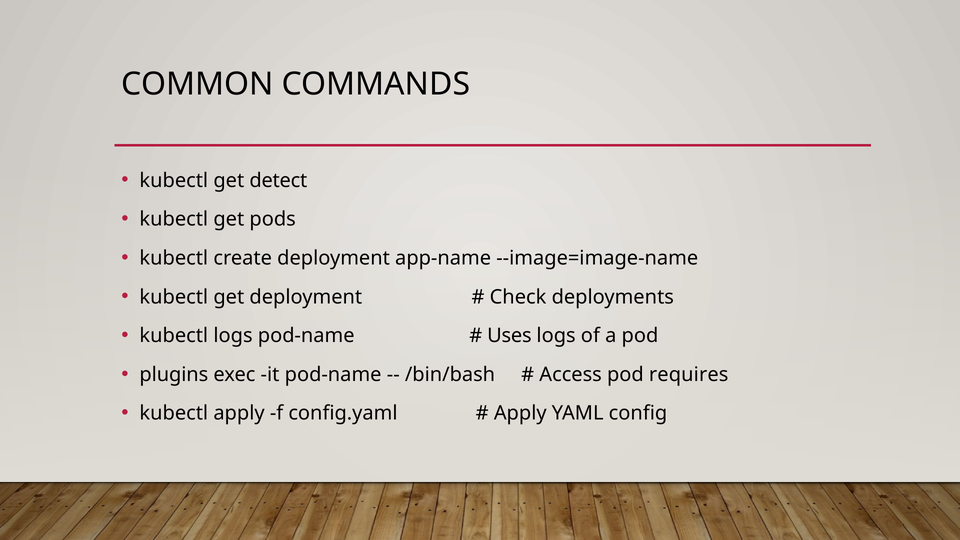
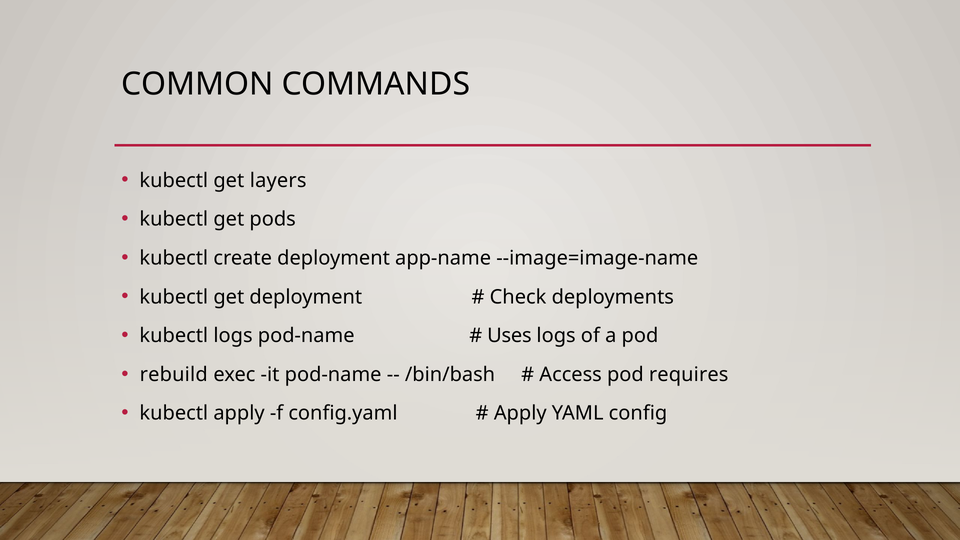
detect: detect -> layers (278, 181)
plugins: plugins -> rebuild (174, 375)
